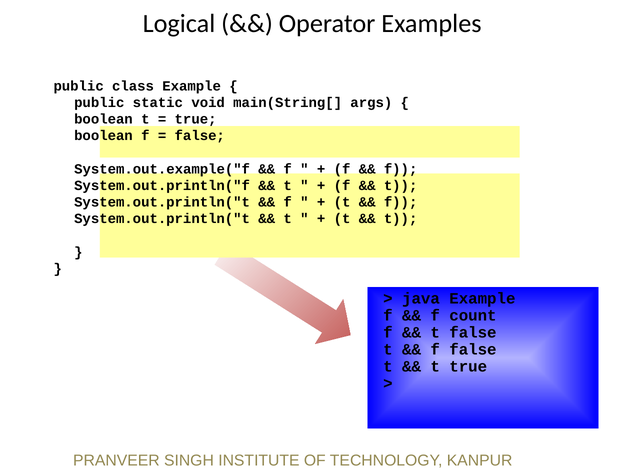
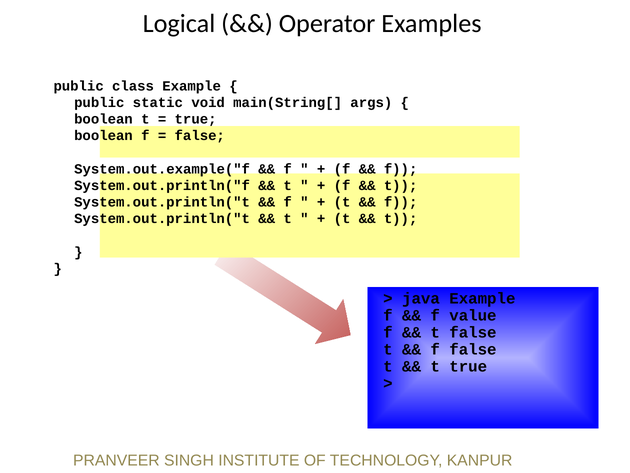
count: count -> value (473, 315)
